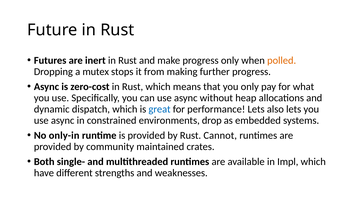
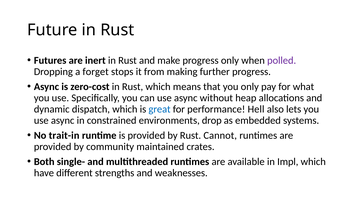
polled colour: orange -> purple (282, 60)
mutex: mutex -> forget (96, 72)
performance Lets: Lets -> Hell (256, 109)
only-in: only-in -> trait-in (64, 135)
